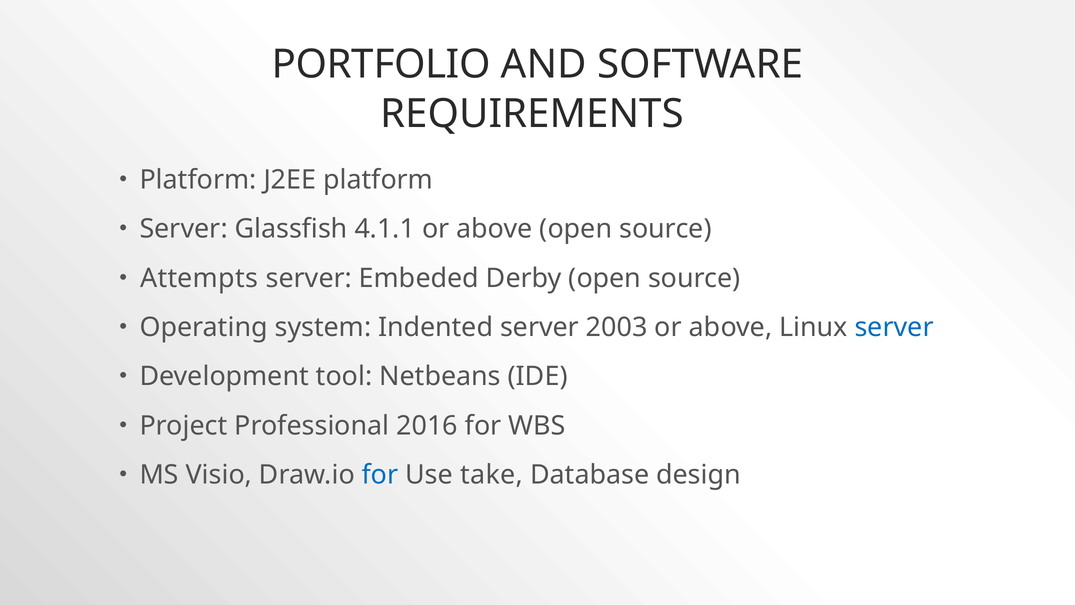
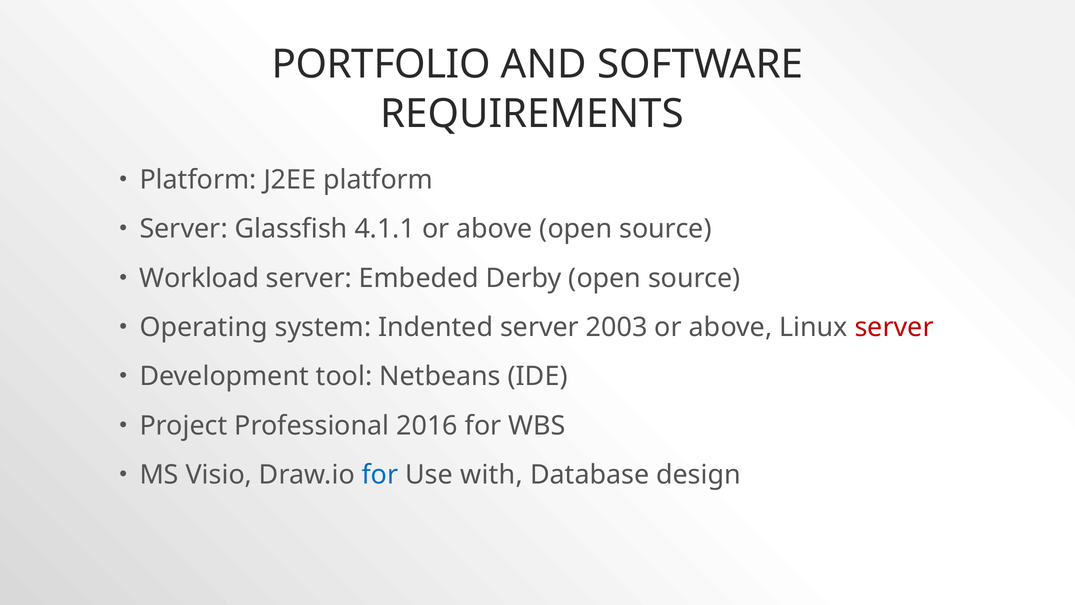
Attempts: Attempts -> Workload (199, 278)
server colour: blue -> red (894, 327)
take: take -> with (491, 475)
